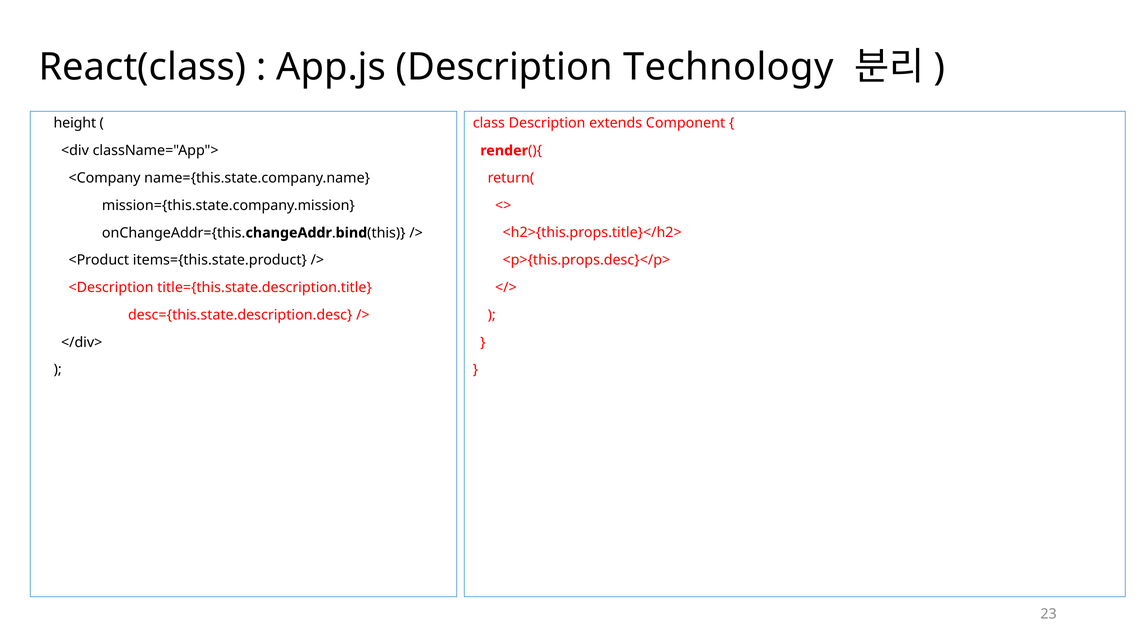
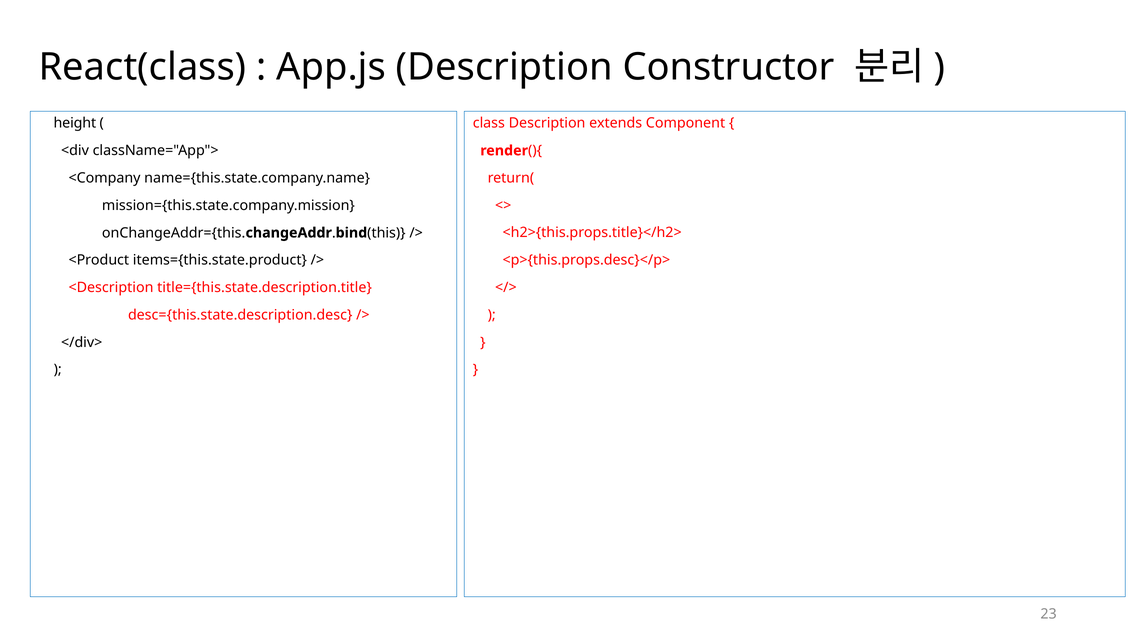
Technology: Technology -> Constructor (729, 67)
